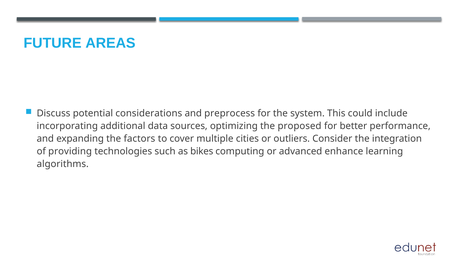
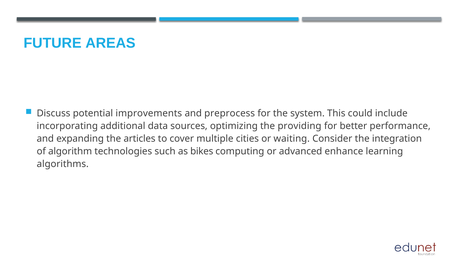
considerations: considerations -> improvements (149, 113)
proposed: proposed -> providing (300, 126)
factors: factors -> articles (140, 138)
outliers: outliers -> waiting (292, 138)
providing: providing -> algorithm (70, 151)
